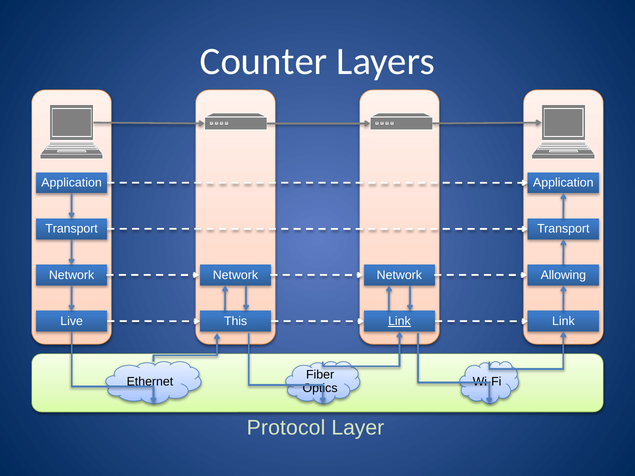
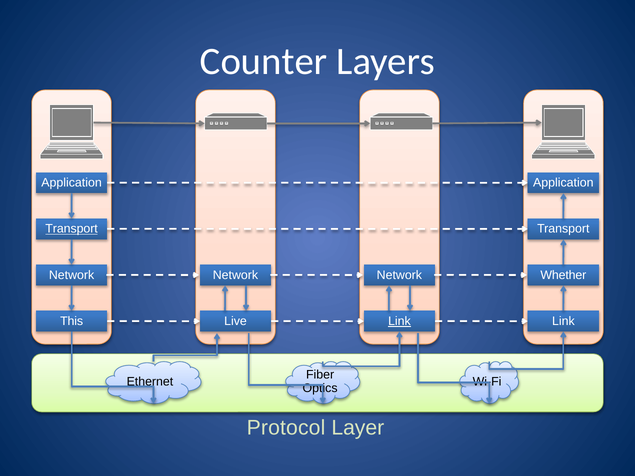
Transport underline: none -> present (72, 229)
Allowing: Allowing -> Whether (563, 275)
Live: Live -> This (72, 321)
This: This -> Live (236, 321)
